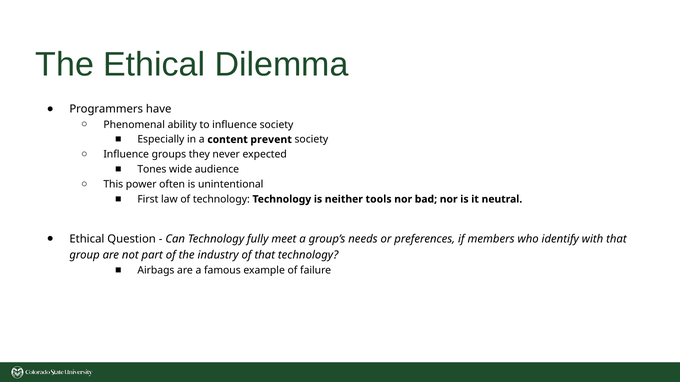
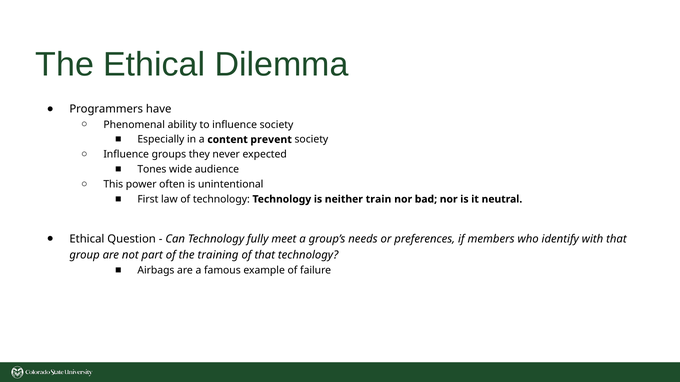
tools: tools -> train (379, 199)
industry: industry -> training (218, 255)
